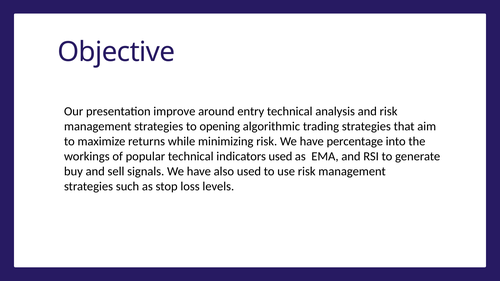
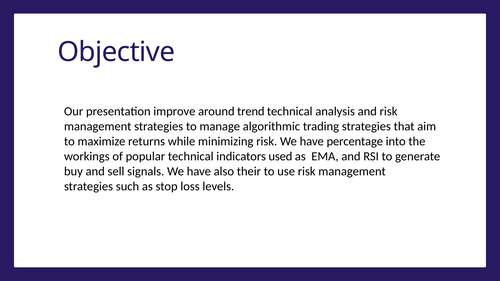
entry: entry -> trend (251, 111)
opening: opening -> manage (220, 126)
also used: used -> their (249, 171)
